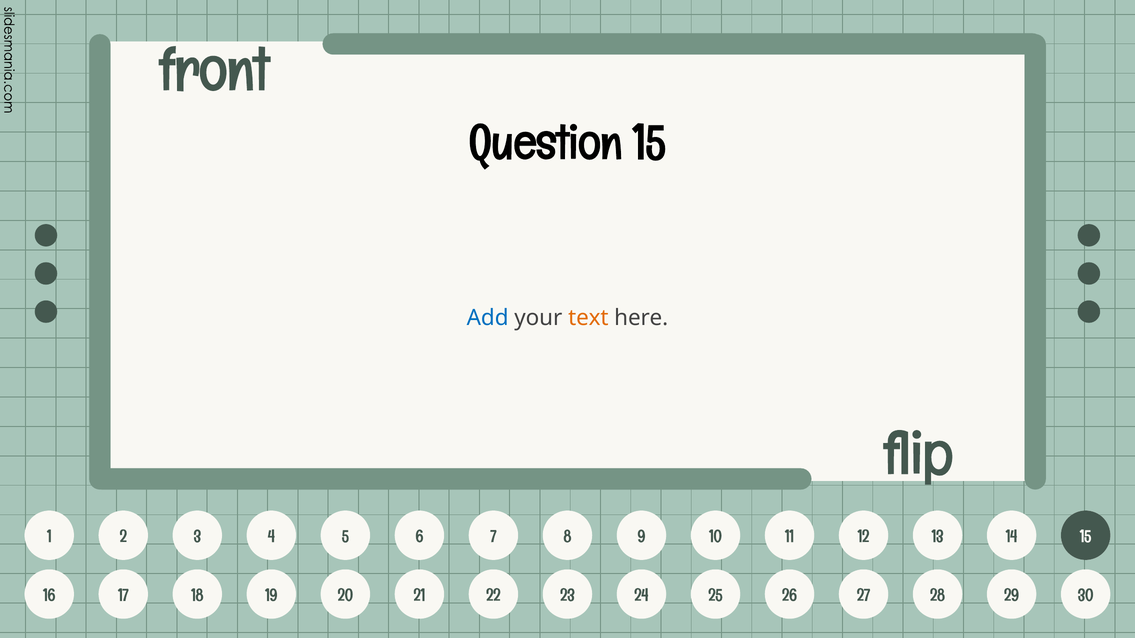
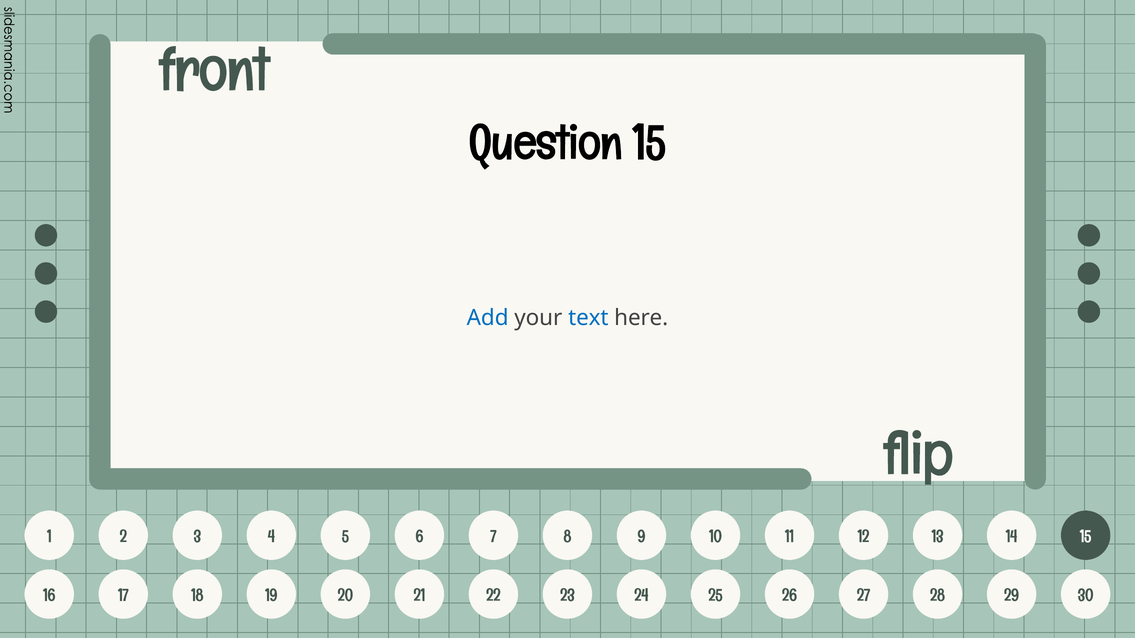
text colour: orange -> blue (588, 318)
